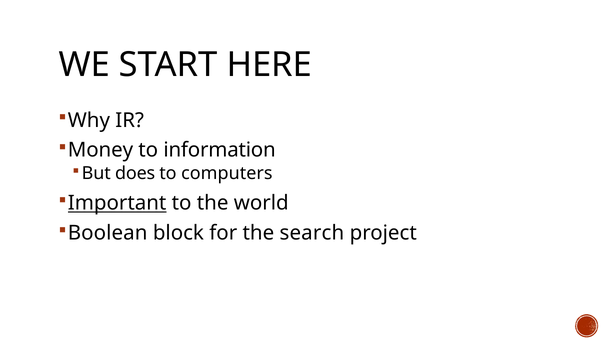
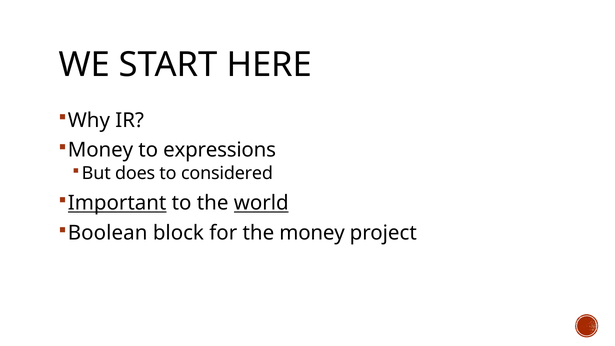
information: information -> expressions (220, 150)
computers: computers -> considered (227, 173)
world underline: none -> present (261, 203)
the search: search -> money (312, 233)
